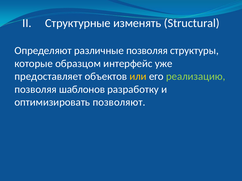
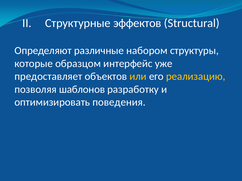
изменять: изменять -> эффектов (137, 23)
различные позволяя: позволяя -> набором (147, 51)
реализацию colour: light green -> yellow (196, 77)
позволяют: позволяют -> поведения (119, 102)
